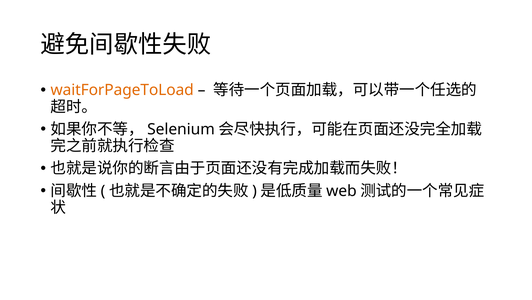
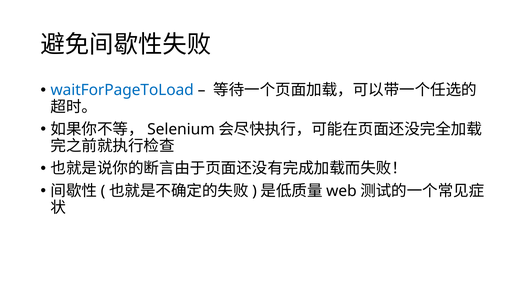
waitForPageToLoad colour: orange -> blue (122, 90)
